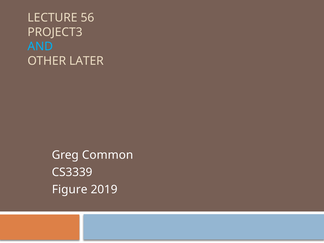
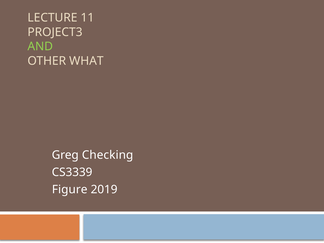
56: 56 -> 11 (87, 18)
AND colour: light blue -> light green (40, 47)
LATER: LATER -> WHAT (86, 61)
Common: Common -> Checking (108, 155)
